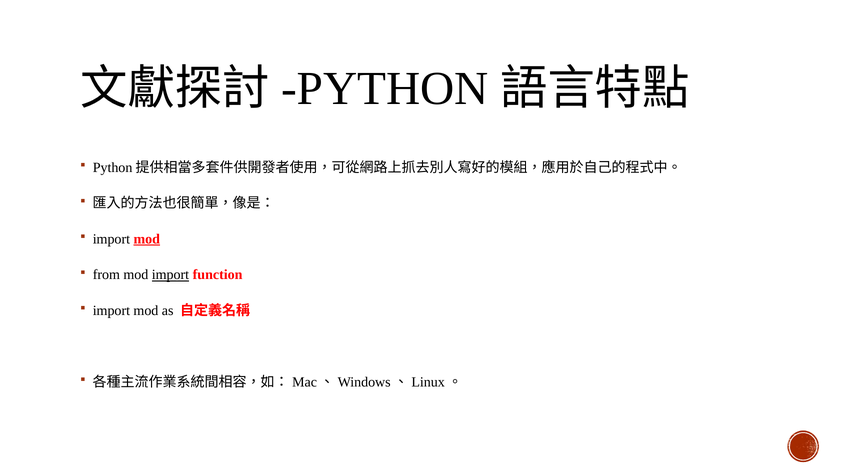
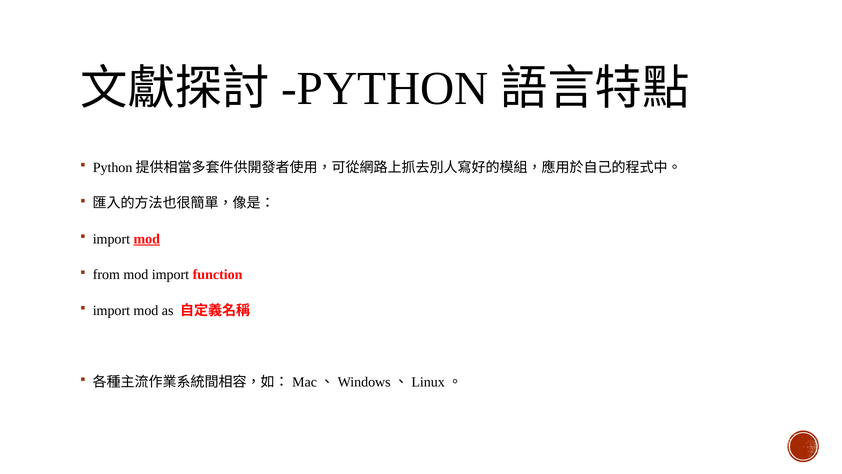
import underline: present -> none (170, 275)
